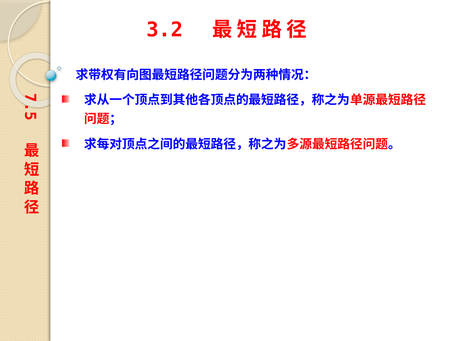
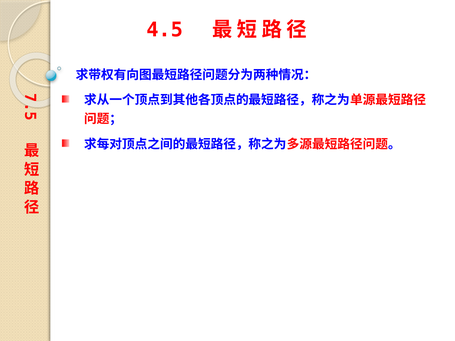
3.2: 3.2 -> 4.5 (165, 30)
